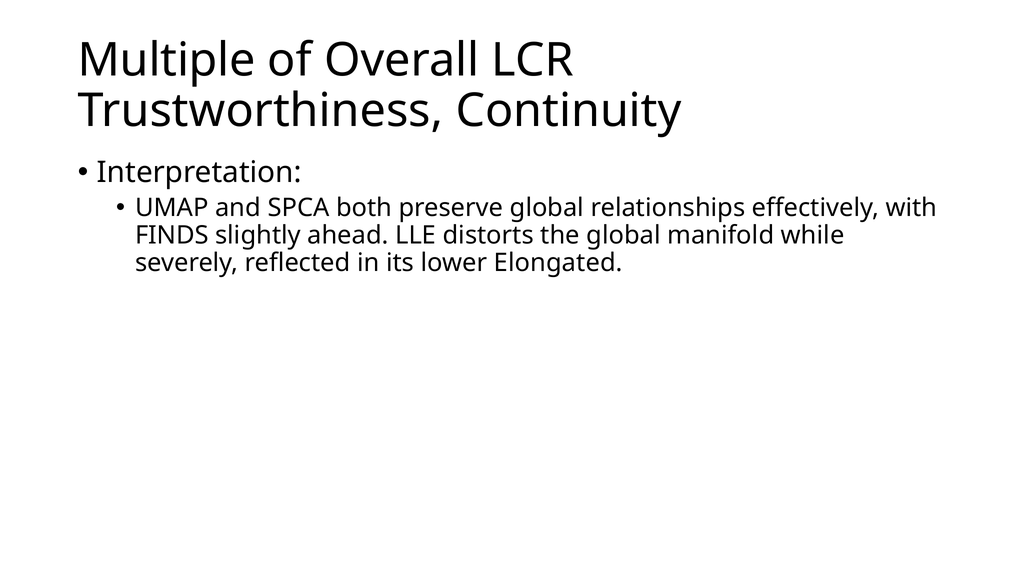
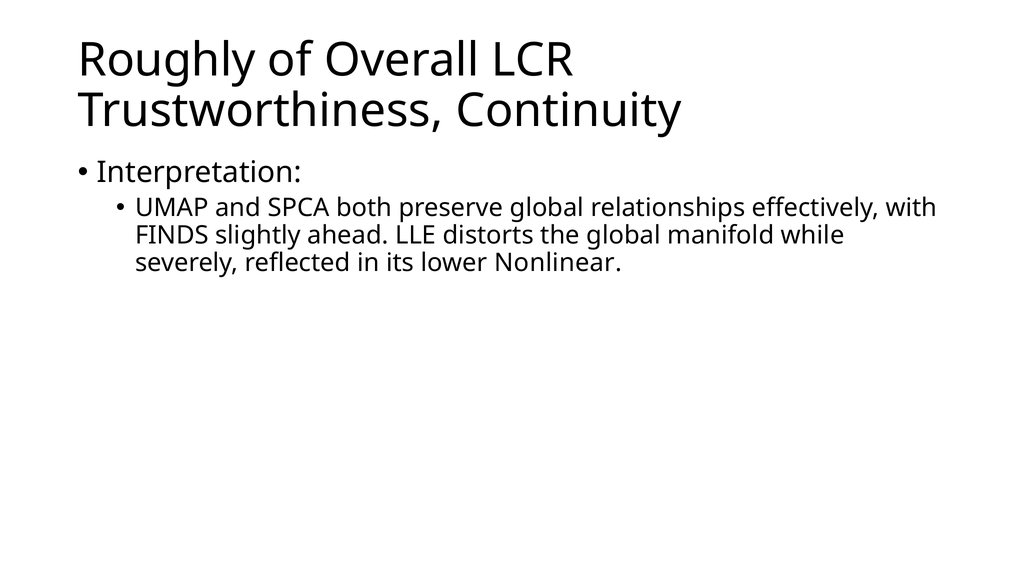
Multiple: Multiple -> Roughly (167, 60)
Elongated: Elongated -> Nonlinear (558, 263)
